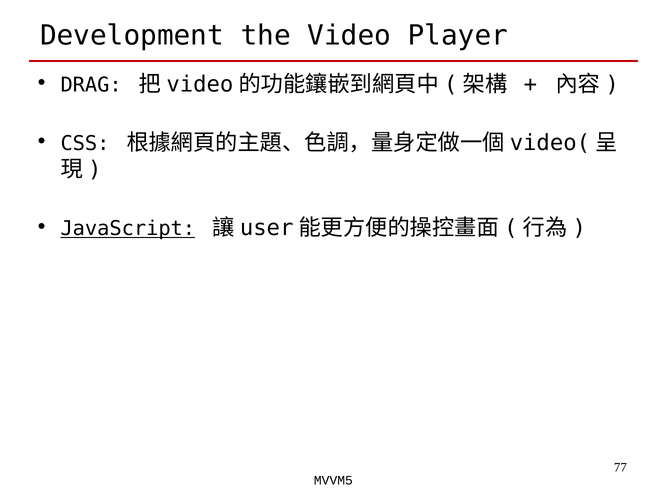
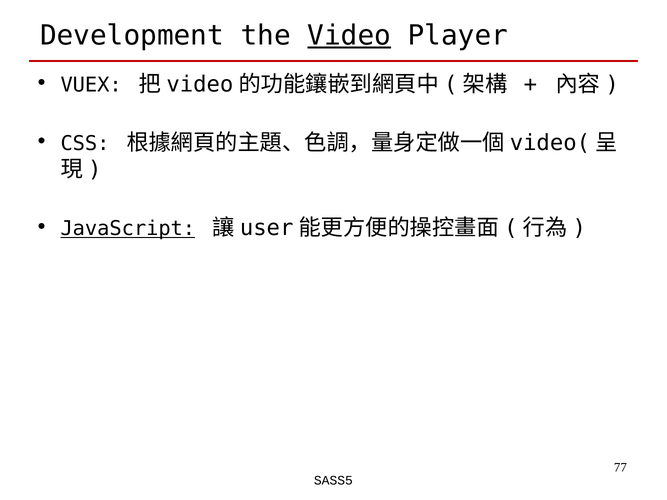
Video underline: none -> present (349, 36)
DRAG: DRAG -> VUEX (91, 85)
MVVM5: MVVM5 -> SASS5 (333, 481)
